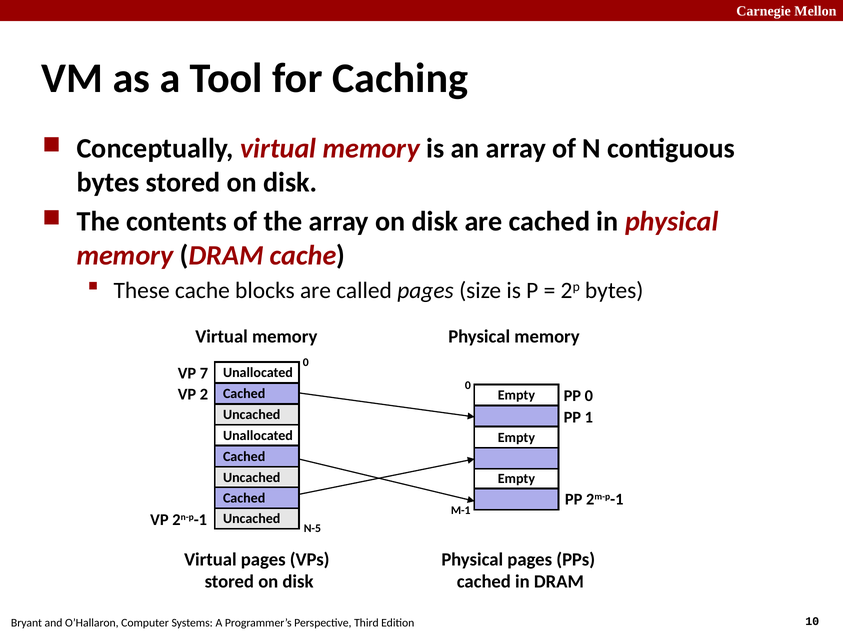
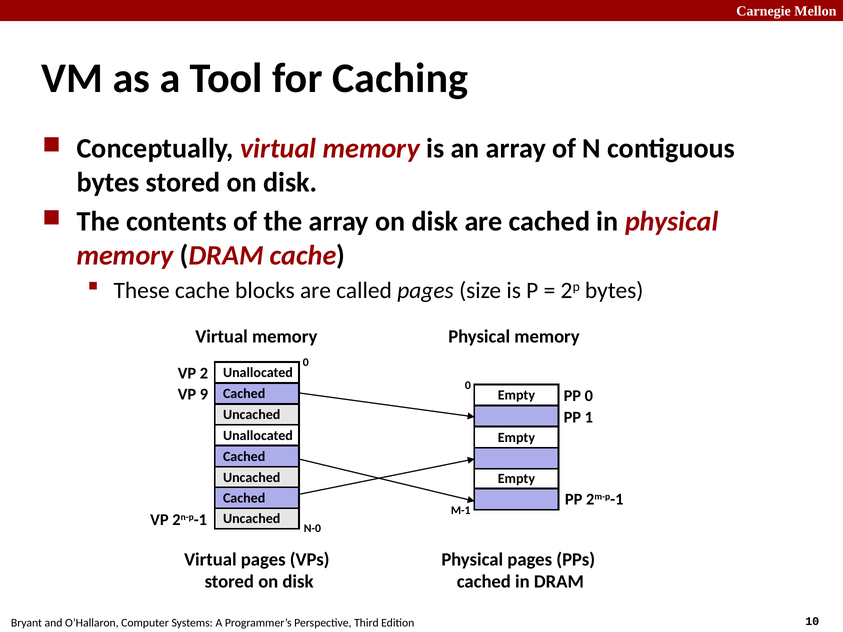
7: 7 -> 2 (204, 374)
2: 2 -> 9 (204, 395)
N-5: N-5 -> N-0 (312, 528)
